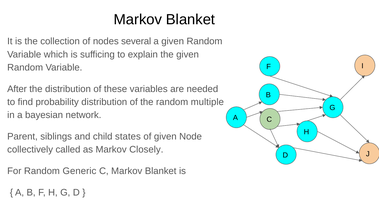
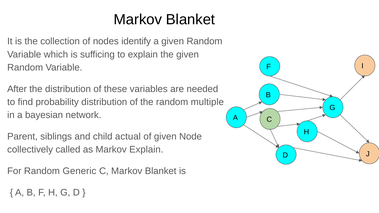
several: several -> identify (136, 41)
states: states -> actual (128, 137)
Markov Closely: Closely -> Explain (146, 150)
